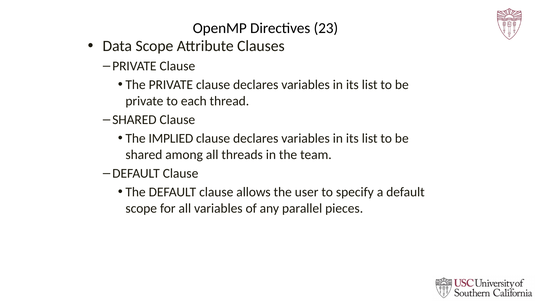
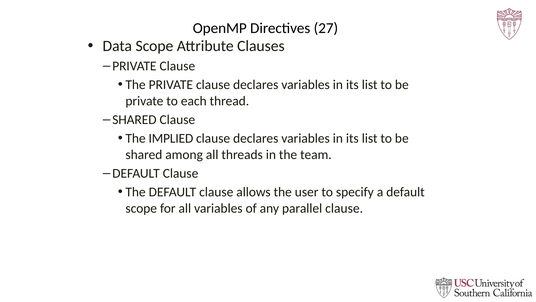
23: 23 -> 27 (326, 28)
parallel pieces: pieces -> clause (344, 208)
